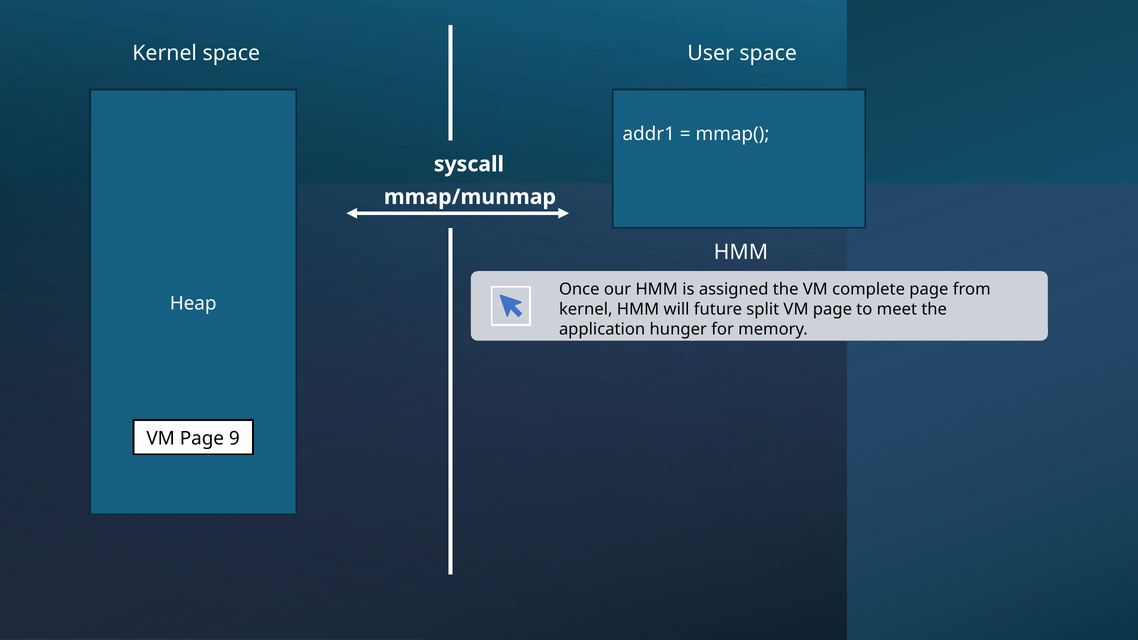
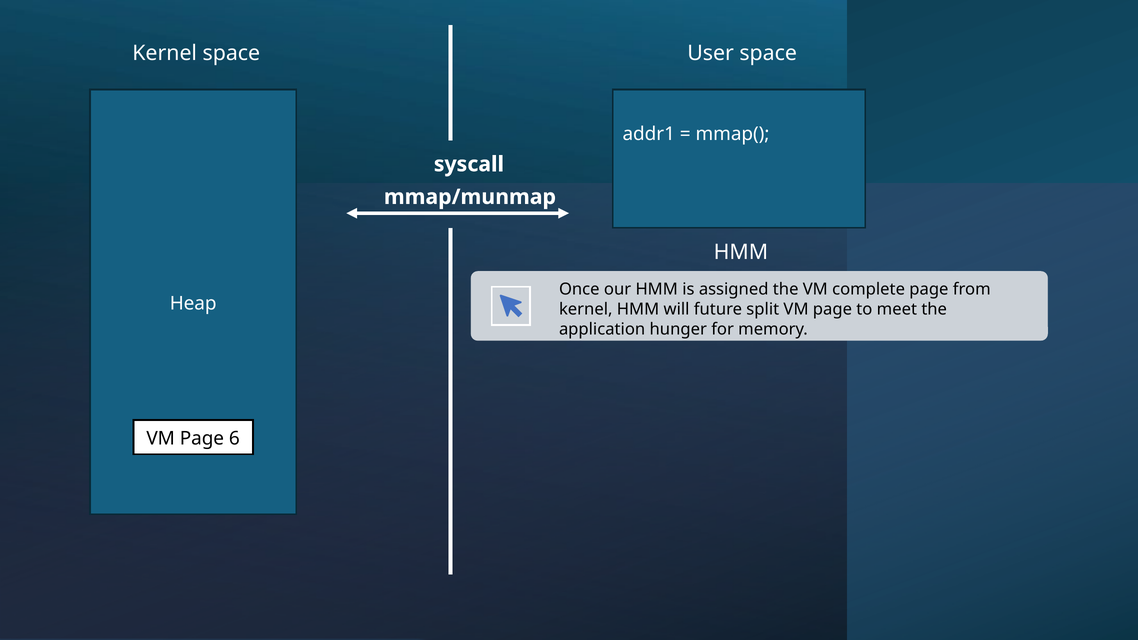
9: 9 -> 6 (234, 438)
